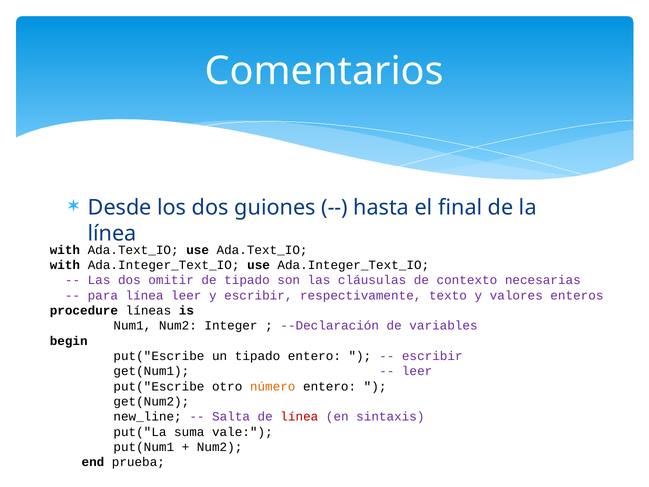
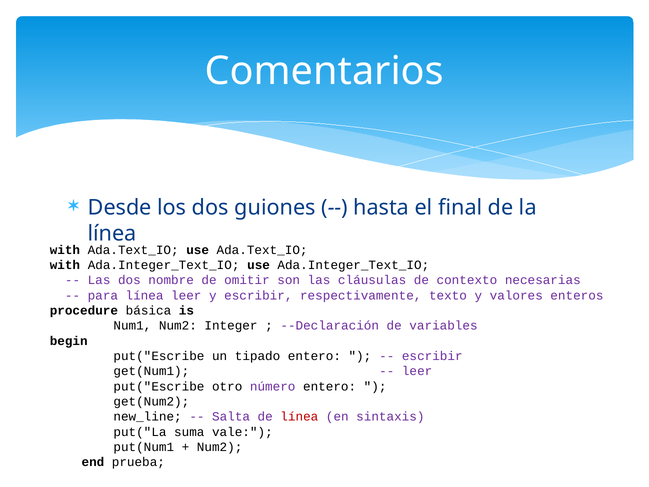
omitir: omitir -> nombre (171, 280)
de tipado: tipado -> omitir (247, 280)
líneas: líneas -> básica (148, 310)
número colour: orange -> purple (273, 386)
